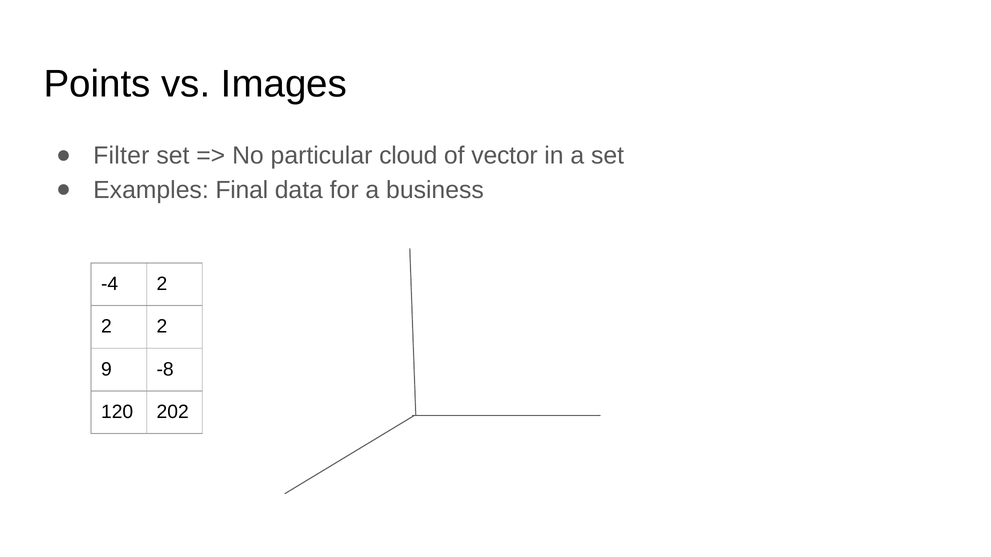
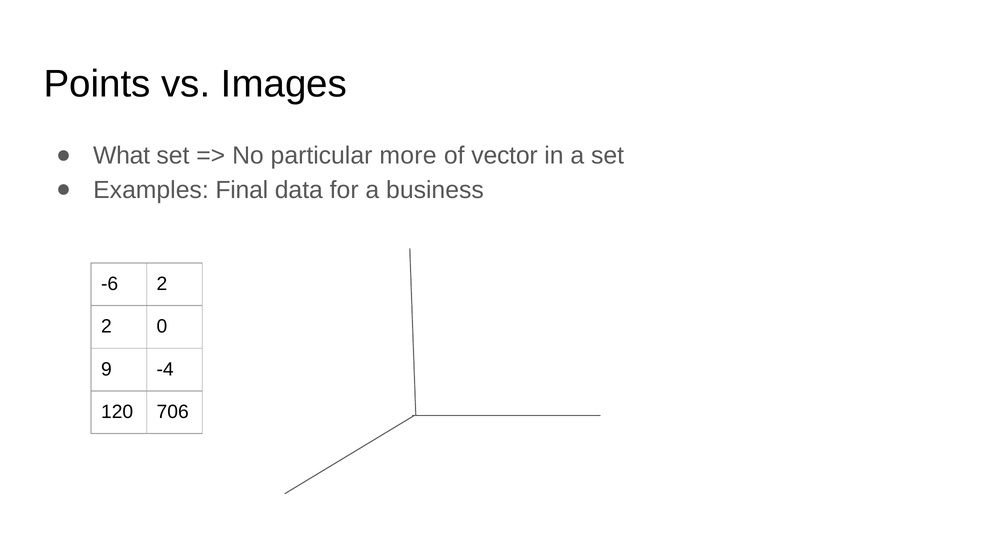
Filter: Filter -> What (122, 156)
cloud: cloud -> more (408, 156)
-4: -4 -> -6 (110, 284)
2: 2 -> 0 (162, 327)
-8: -8 -> -4 (165, 370)
202: 202 -> 706 (173, 412)
